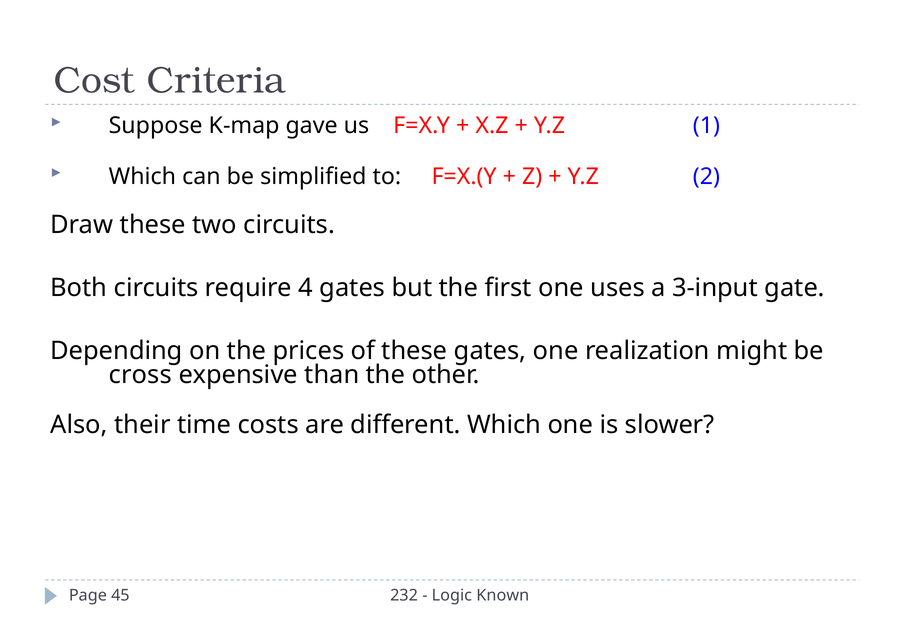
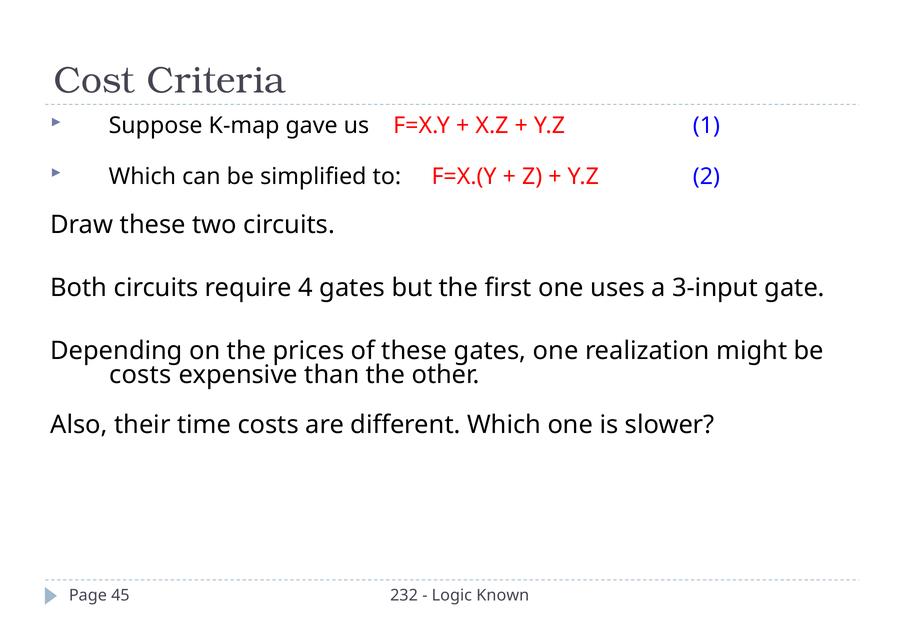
cross: cross -> costs (140, 375)
